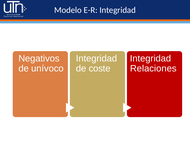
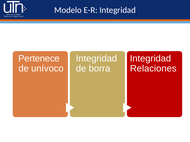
Negativos: Negativos -> Pertenece (39, 59)
coste: coste -> borra (100, 69)
